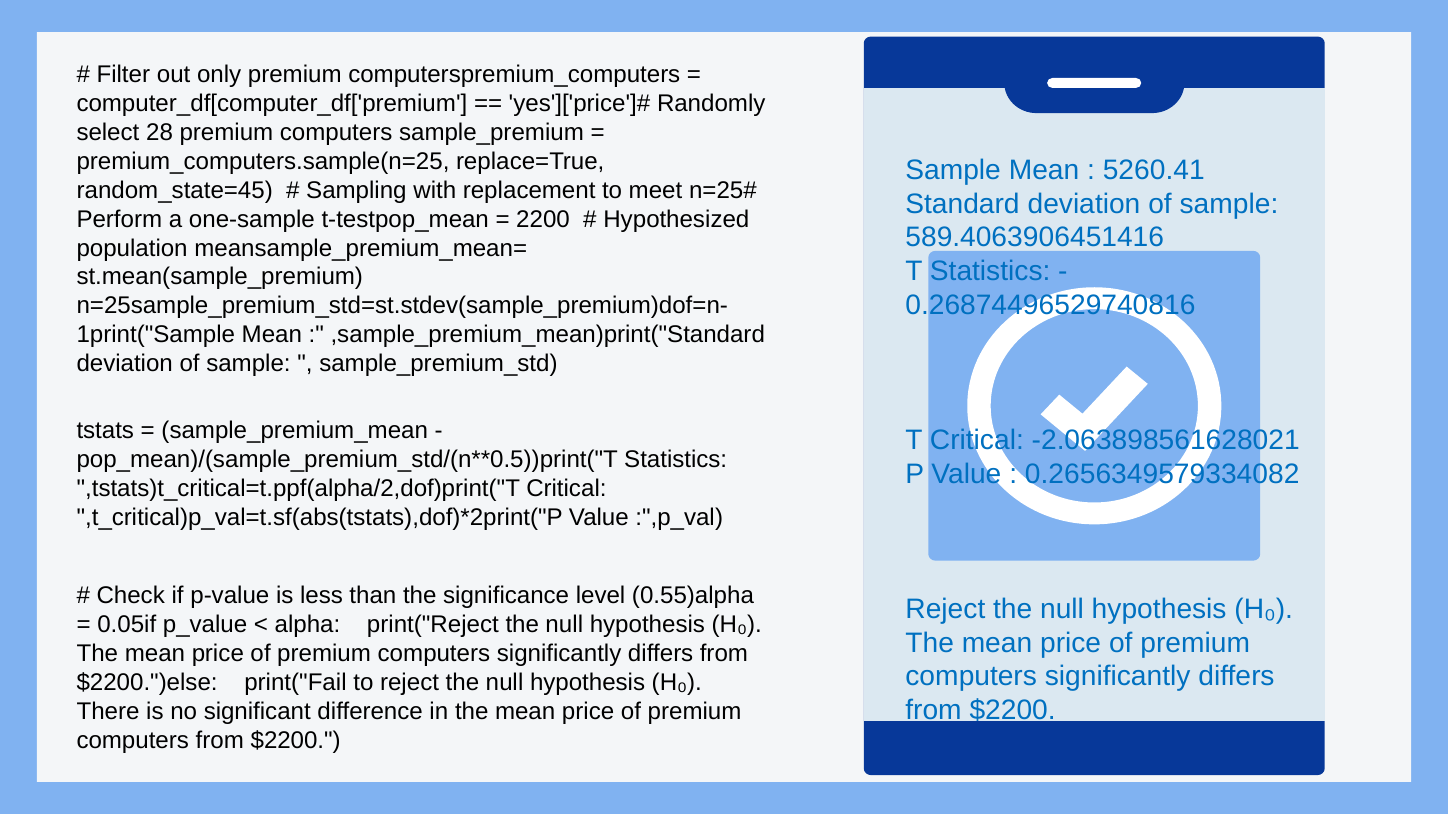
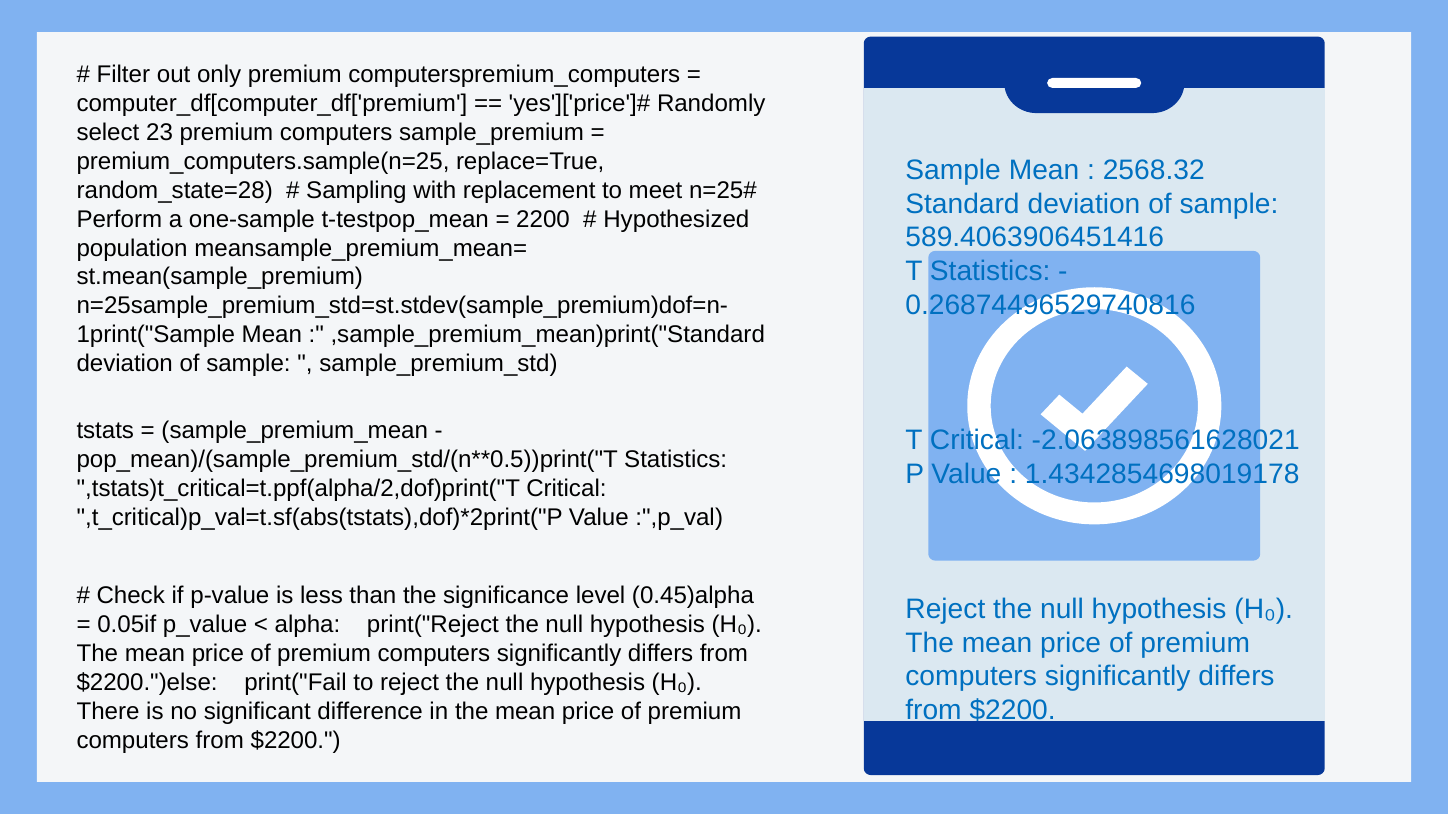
28: 28 -> 23 (160, 132)
5260.41: 5260.41 -> 2568.32 (1154, 170)
random_state=45: random_state=45 -> random_state=28 (175, 190)
0.2656349579334082: 0.2656349579334082 -> 1.4342854698019178 (1162, 474)
0.55)alpha: 0.55)alpha -> 0.45)alpha (693, 596)
